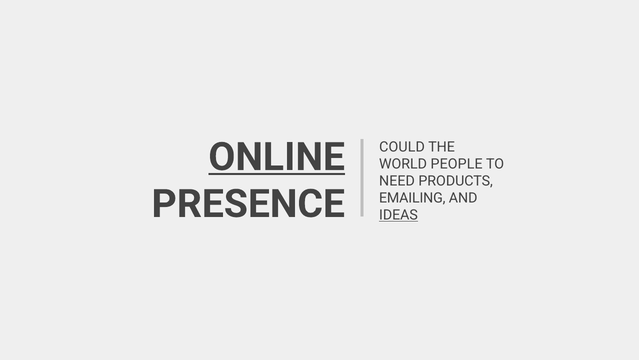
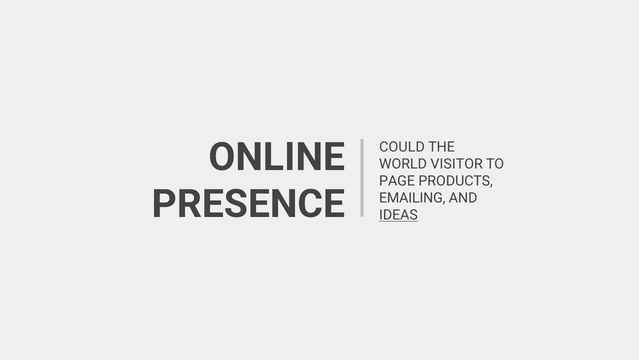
ONLINE underline: present -> none (277, 157)
PEOPLE: PEOPLE -> VISITOR (457, 164)
NEED: NEED -> PAGE (397, 181)
